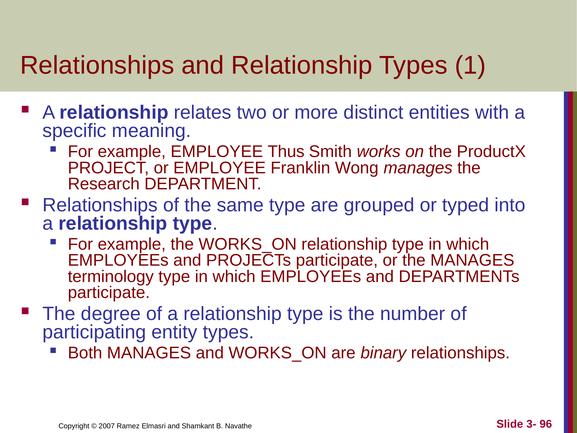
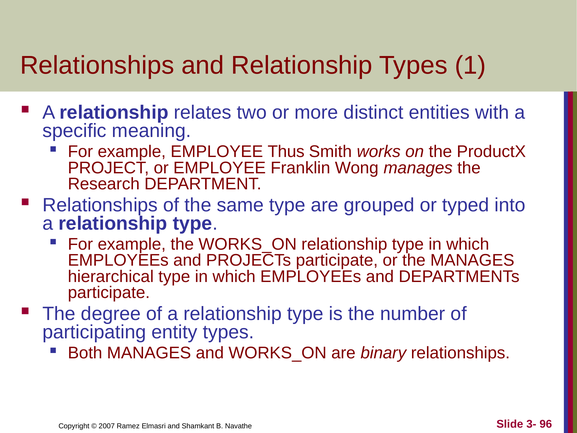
terminology: terminology -> hierarchical (111, 276)
